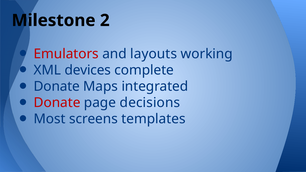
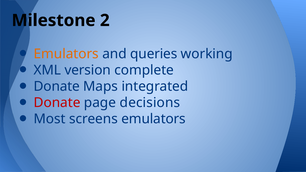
Emulators colour: red -> orange (66, 54)
layouts: layouts -> queries (154, 54)
devices: devices -> version (88, 70)
screens templates: templates -> emulators (154, 119)
